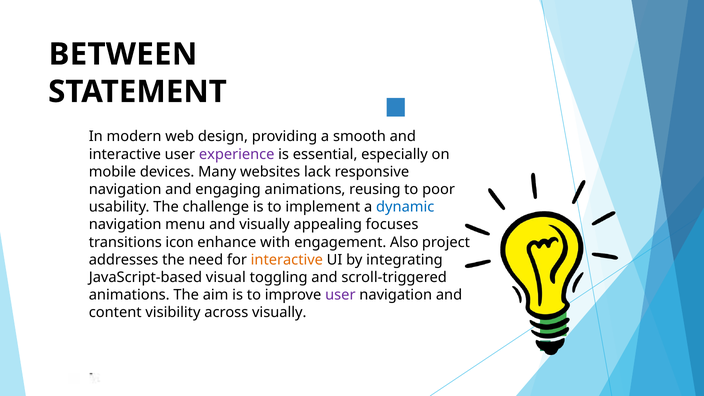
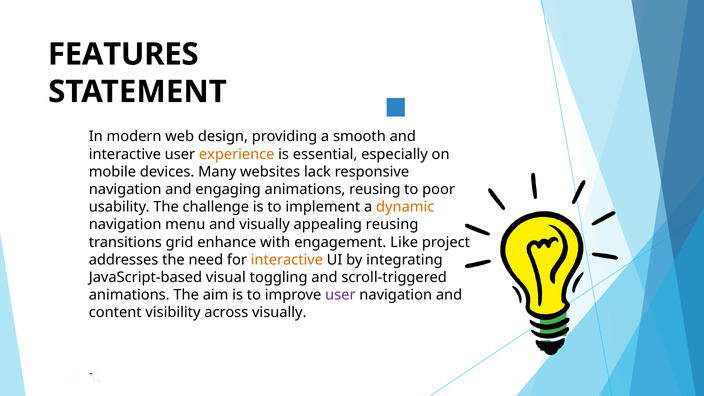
BETWEEN: BETWEEN -> FEATURES (123, 54)
experience colour: purple -> orange (237, 154)
dynamic colour: blue -> orange (405, 207)
appealing focuses: focuses -> reusing (392, 225)
icon: icon -> grid (180, 242)
Also: Also -> Like (404, 242)
